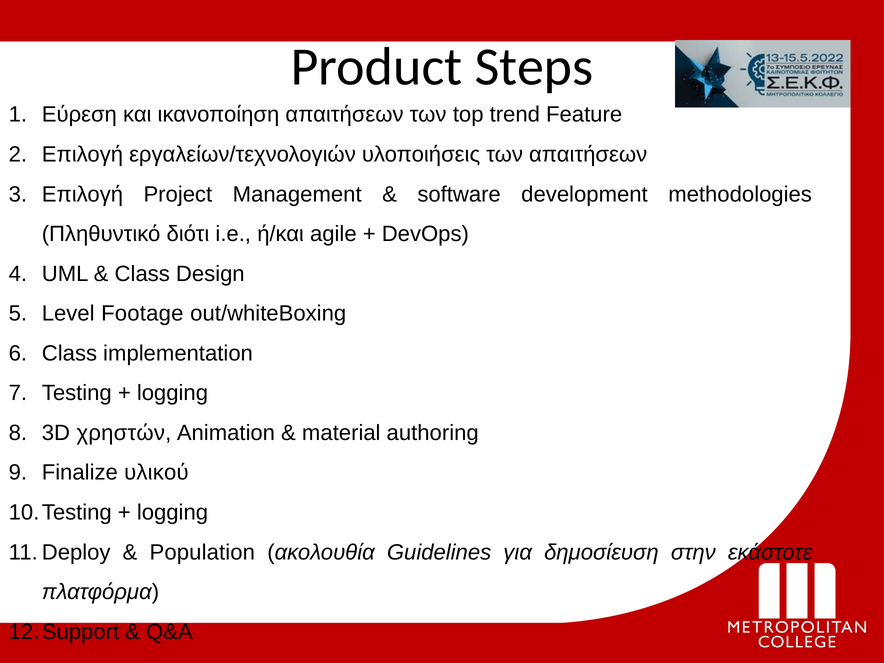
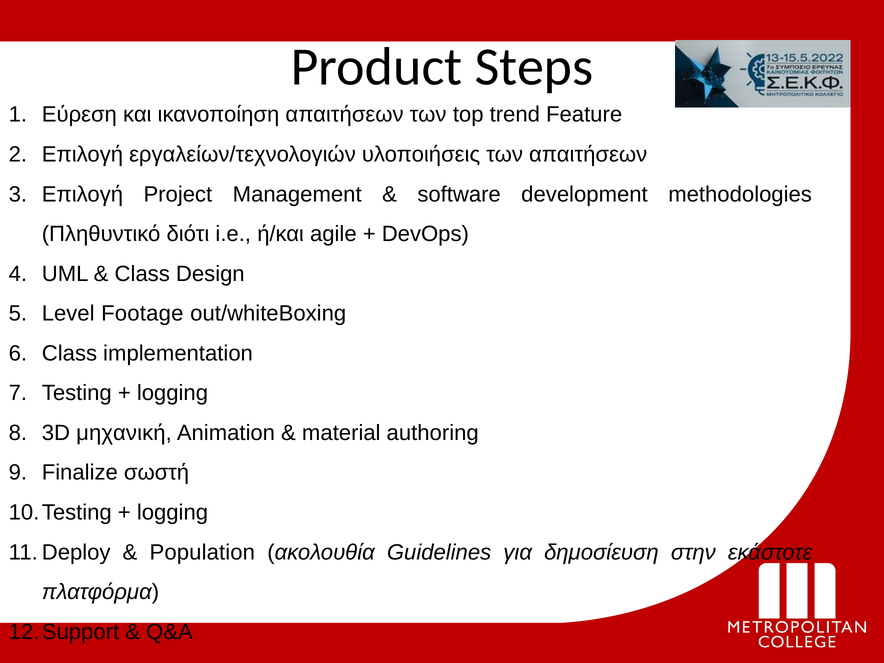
χρηστών: χρηστών -> μηχανική (124, 433)
υλικού: υλικού -> σωστή (157, 473)
